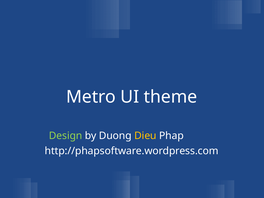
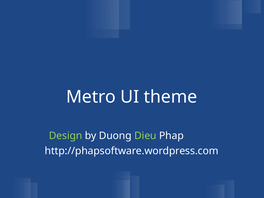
Dieu colour: yellow -> light green (145, 136)
